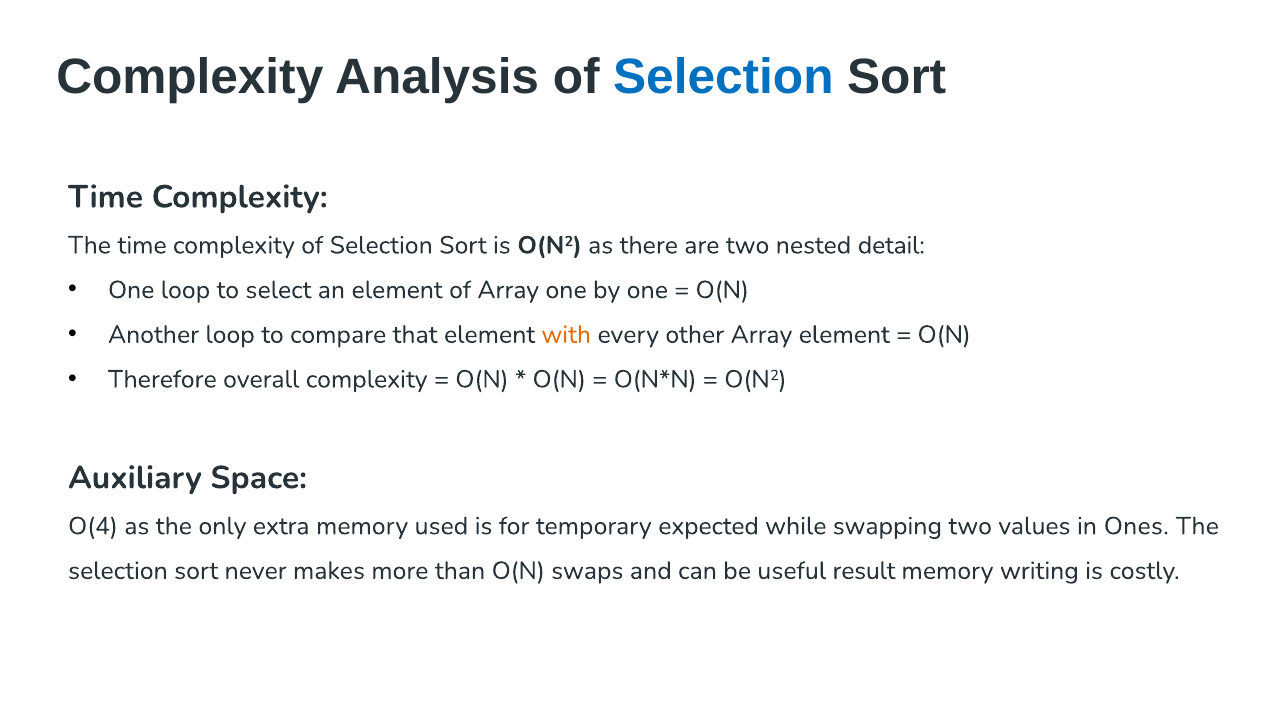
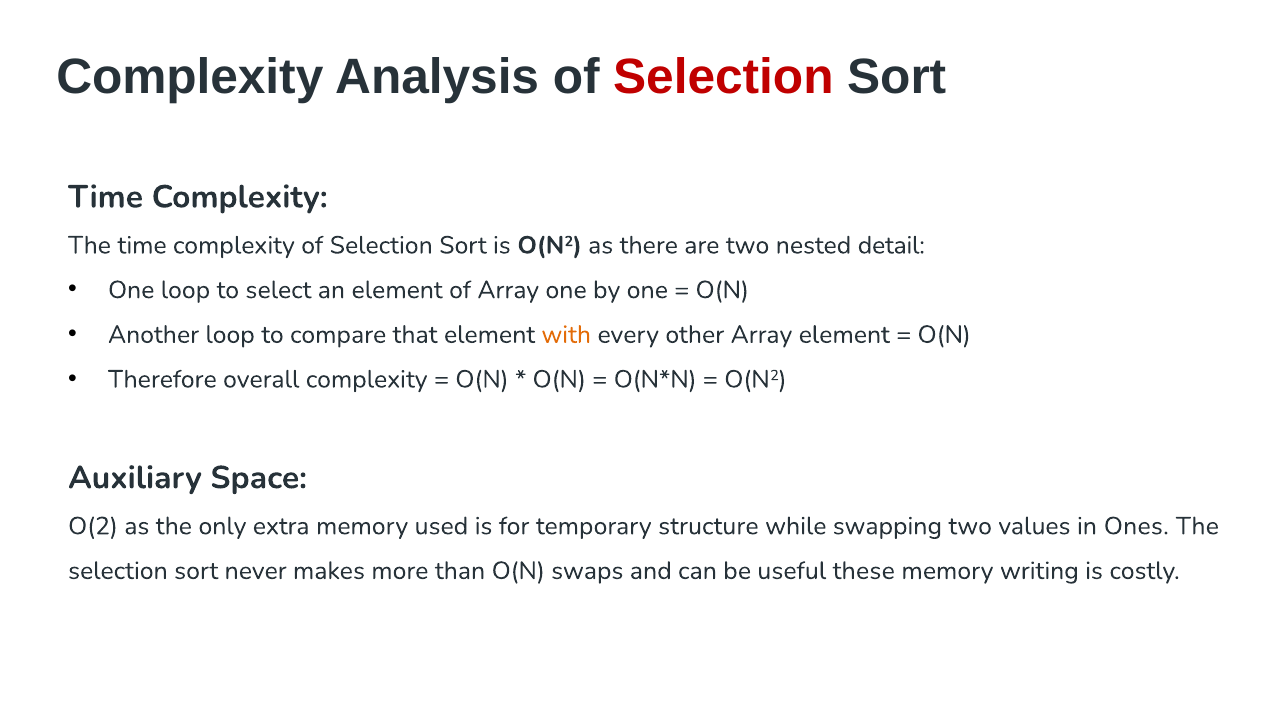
Selection colour: blue -> red (723, 77)
O(4: O(4 -> O(2 (93, 526)
expected: expected -> structure (708, 526)
result: result -> these (864, 571)
